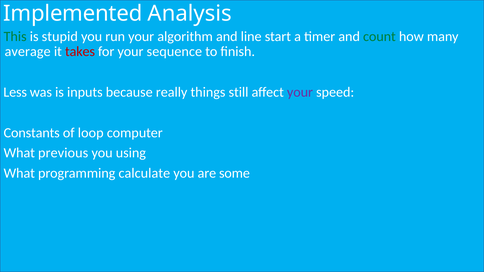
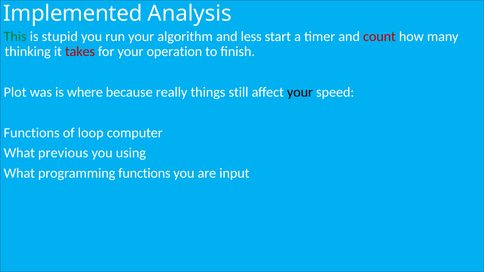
line: line -> less (251, 36)
count colour: green -> red (379, 36)
average: average -> thinking (28, 52)
sequence: sequence -> operation (174, 52)
Less: Less -> Plot (15, 92)
inputs: inputs -> where (85, 92)
your colour: purple -> black (300, 92)
Constants: Constants -> Functions (32, 133)
programming calculate: calculate -> functions (144, 173)
some: some -> input (234, 173)
